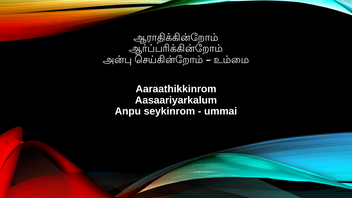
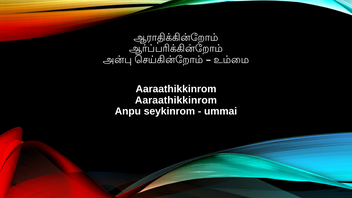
Aasaariyarkalum: Aasaariyarkalum -> Aaraathikkinrom (176, 100)
